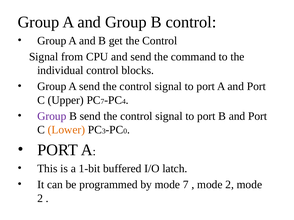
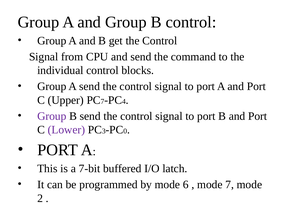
Lower colour: orange -> purple (66, 130)
1-bit: 1-bit -> 7-bit (89, 169)
mode 7: 7 -> 6 (186, 185)
2: 2 -> 7 (230, 185)
